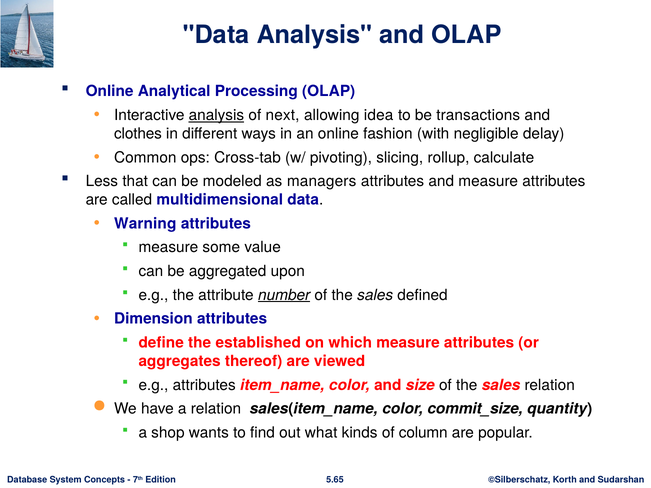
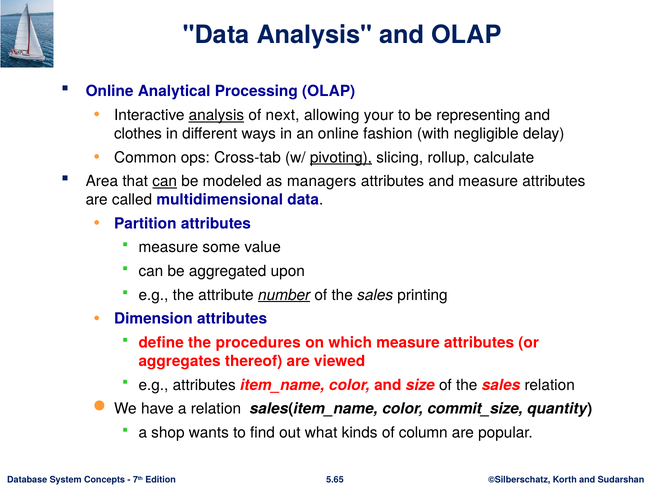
idea: idea -> your (379, 115)
transactions: transactions -> representing (478, 115)
pivoting underline: none -> present (341, 158)
Less: Less -> Area (102, 181)
can underline: none -> present (165, 181)
Warning: Warning -> Partition (145, 224)
defined: defined -> printing (423, 295)
established: established -> procedures (258, 343)
